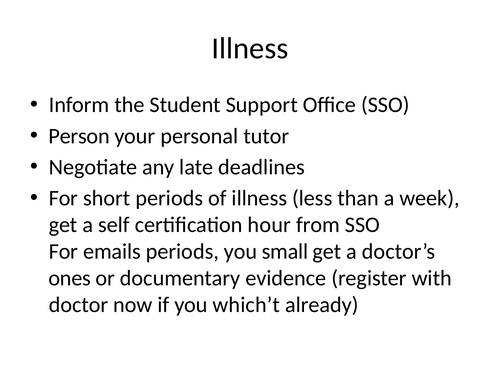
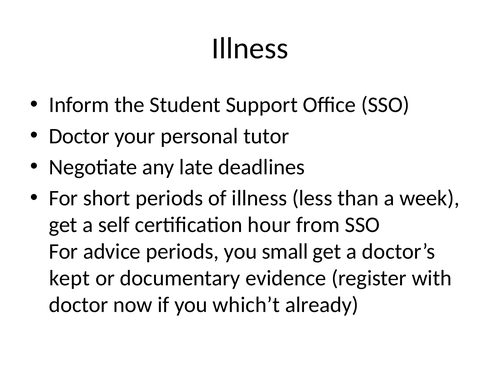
Person: Person -> Doctor (79, 136)
emails: emails -> advice (112, 252)
ones: ones -> kept (69, 278)
